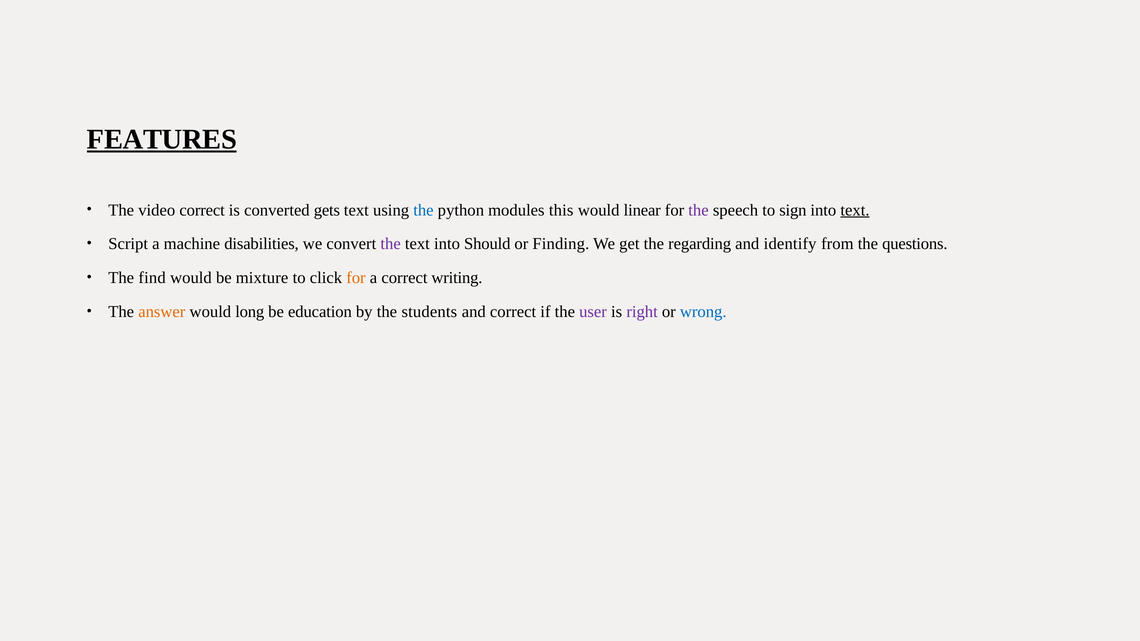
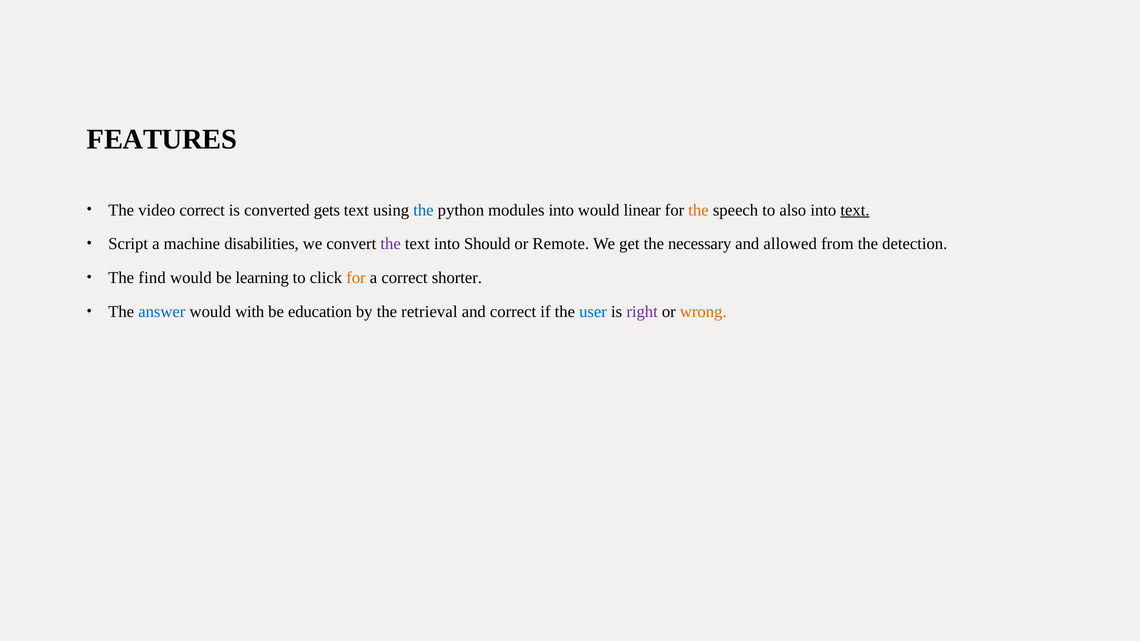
FEATURES underline: present -> none (162, 139)
modules this: this -> into (561, 210)
the colour: purple -> orange (698, 210)
sign: sign -> also (793, 210)
Finding: Finding -> Remote (561, 244)
regarding: regarding -> necessary (700, 244)
identify: identify -> allowed (790, 244)
questions: questions -> detection (915, 244)
mixture: mixture -> learning (262, 278)
writing: writing -> shorter (457, 278)
answer colour: orange -> blue (162, 312)
long: long -> with (250, 312)
students: students -> retrieval (429, 312)
user colour: purple -> blue (593, 312)
wrong colour: blue -> orange (703, 312)
